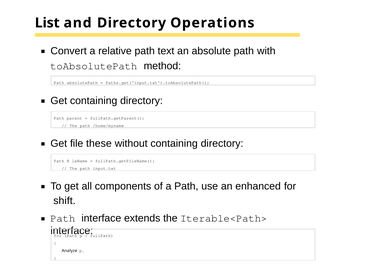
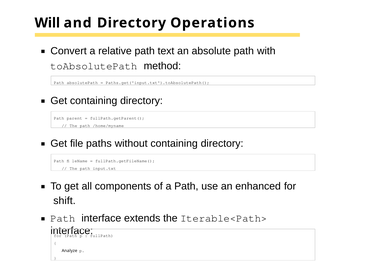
List: List -> Will (47, 23)
these: these -> paths (99, 144)
